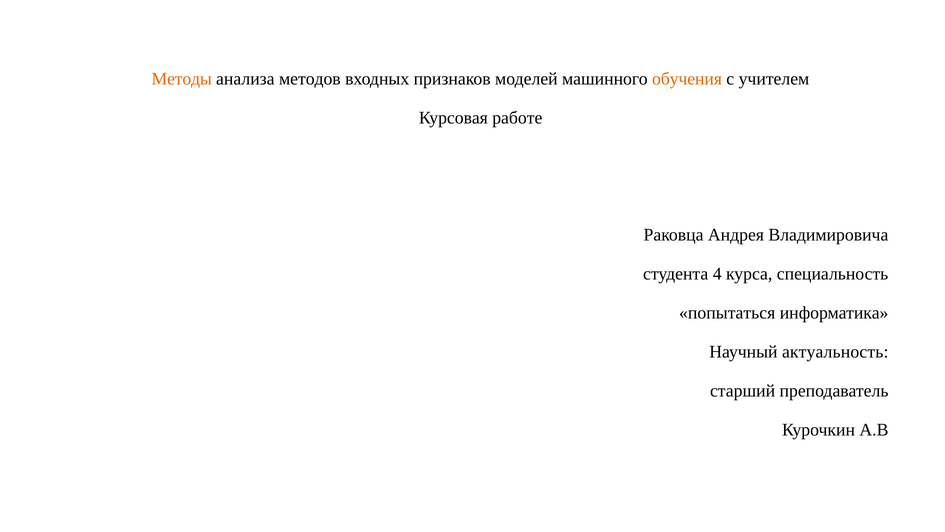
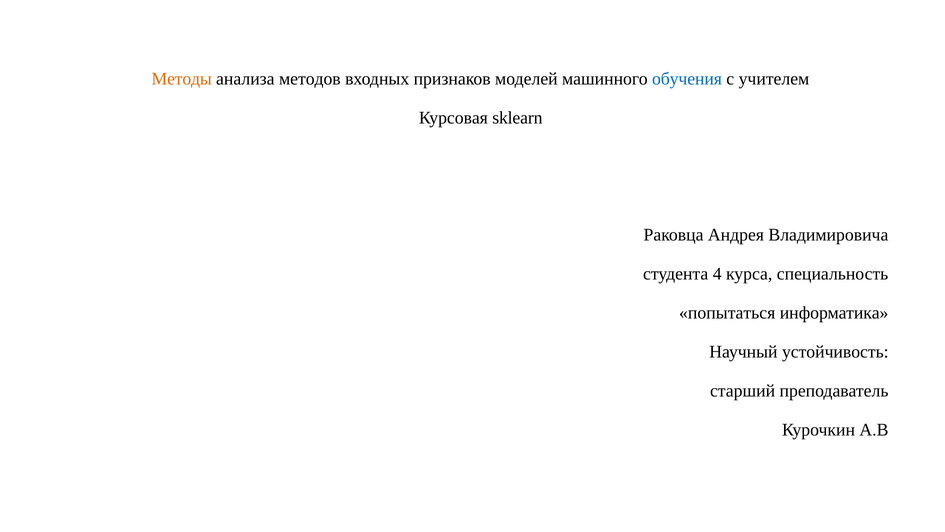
обучения colour: orange -> blue (687, 79)
работе: работе -> sklearn (517, 118)
актуальность: актуальность -> устойчивость (835, 352)
